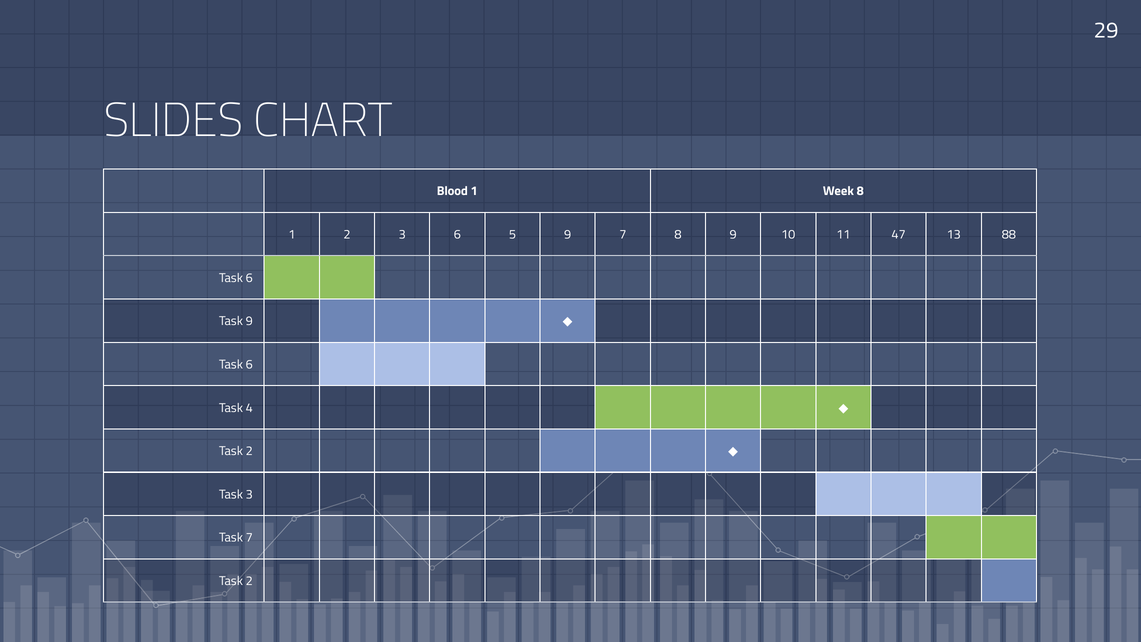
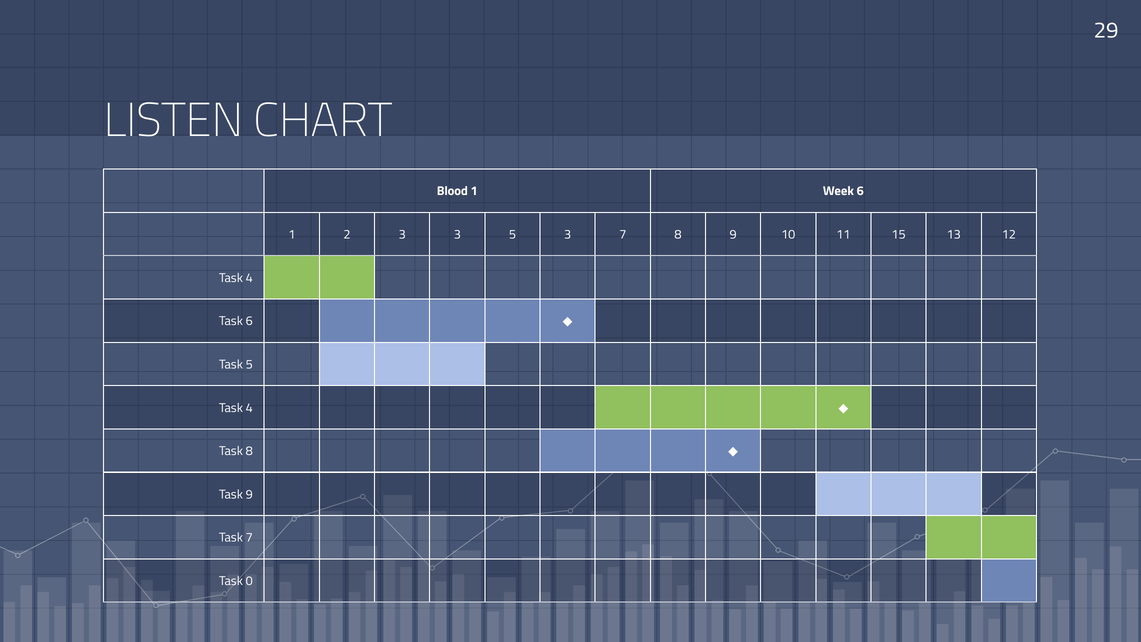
SLIDES: SLIDES -> LISTEN (173, 120)
Week 8: 8 -> 6 (860, 191)
3 6: 6 -> 3 (457, 235)
5 9: 9 -> 3 (568, 235)
47: 47 -> 15 (899, 235)
88: 88 -> 12 (1009, 235)
6: 6 -> 4 (249, 278)
Task 9: 9 -> 6 (249, 321)
6: 6 -> 5 (249, 364)
2: 2 -> 8 (249, 451)
Task 3: 3 -> 9 (249, 494)
2: 2 -> 0 (249, 581)
